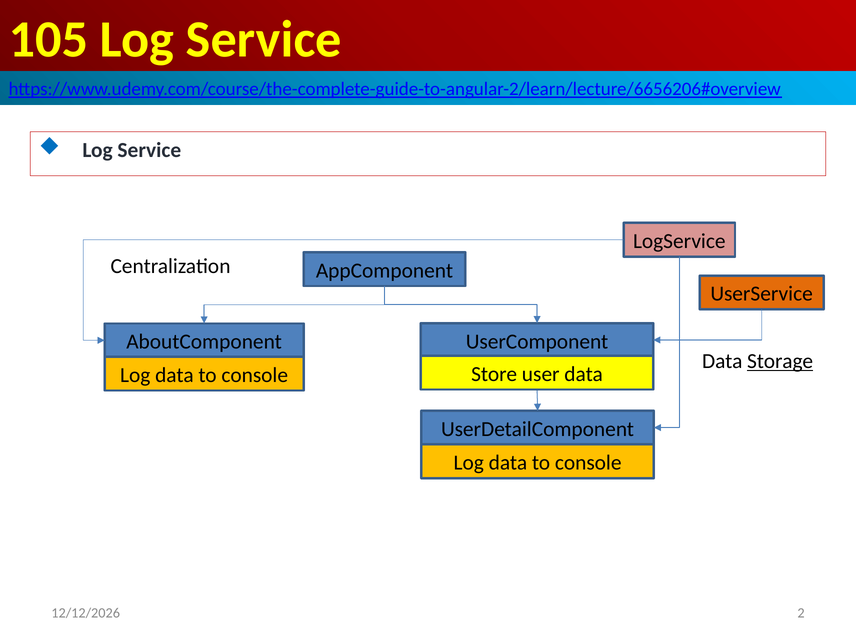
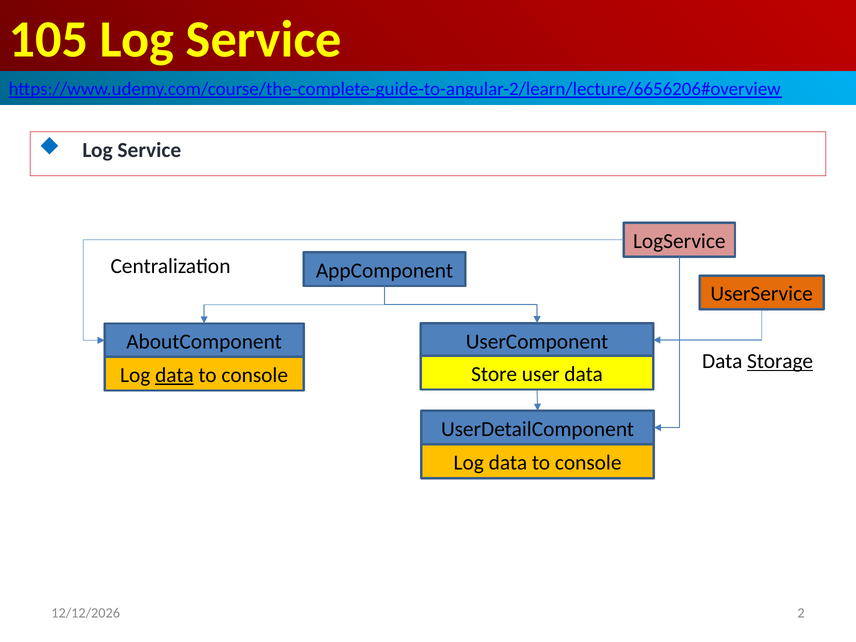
data underline: none -> present (174, 375)
